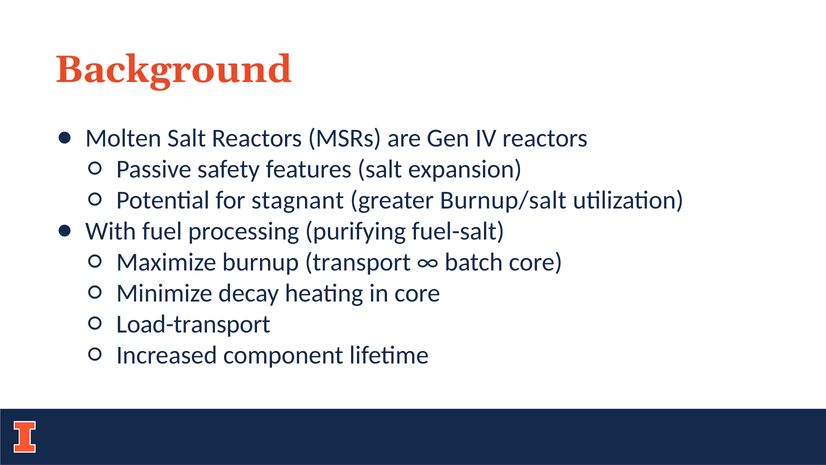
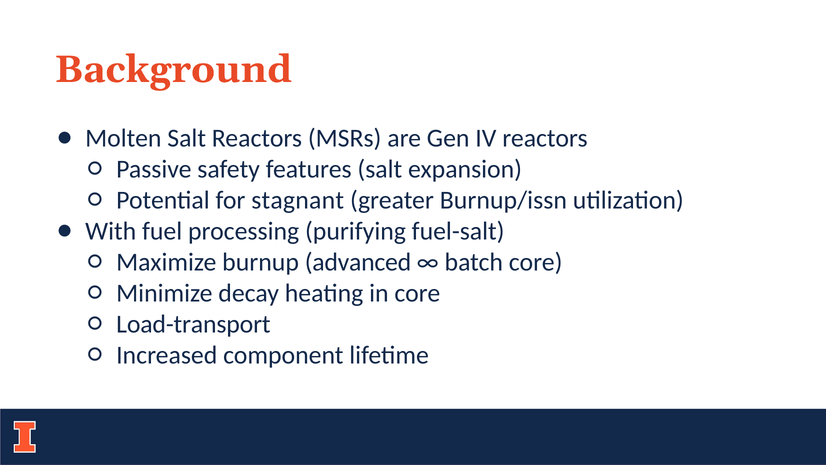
Burnup/salt: Burnup/salt -> Burnup/issn (503, 200)
transport: transport -> advanced (358, 262)
